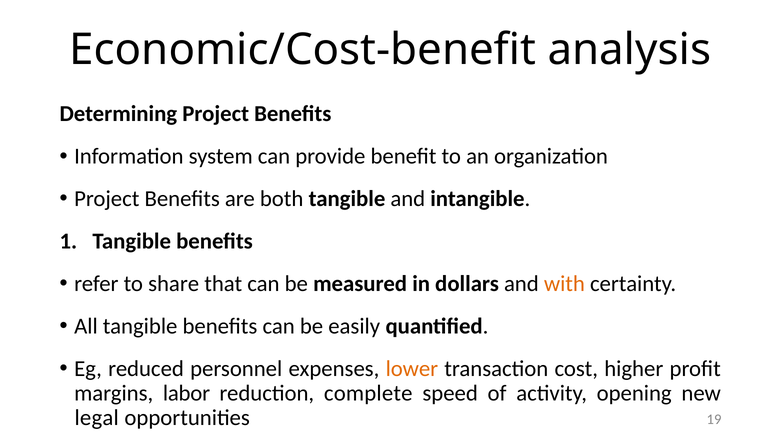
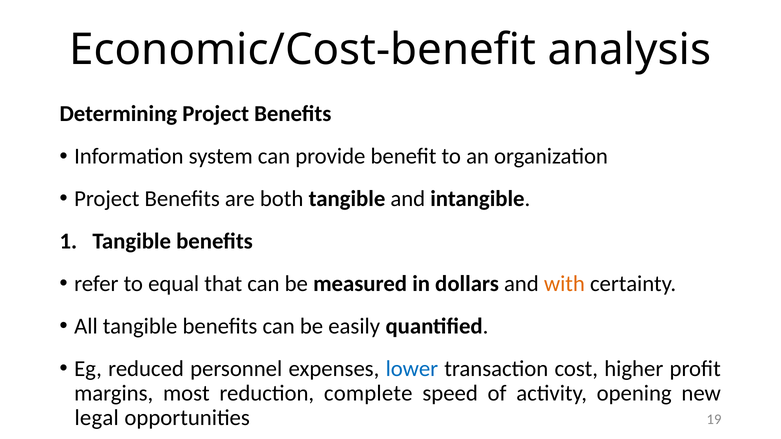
share: share -> equal (174, 284)
lower colour: orange -> blue (412, 369)
labor: labor -> most (186, 393)
